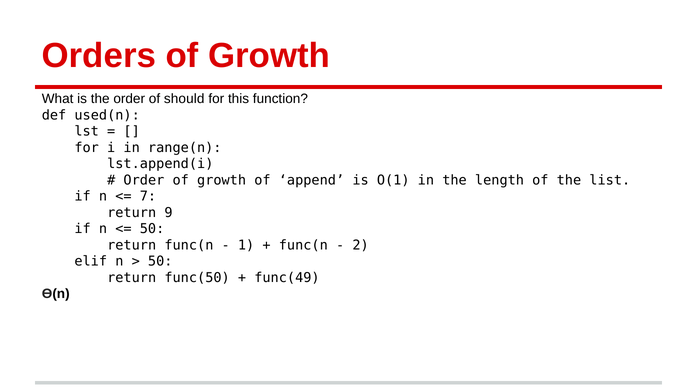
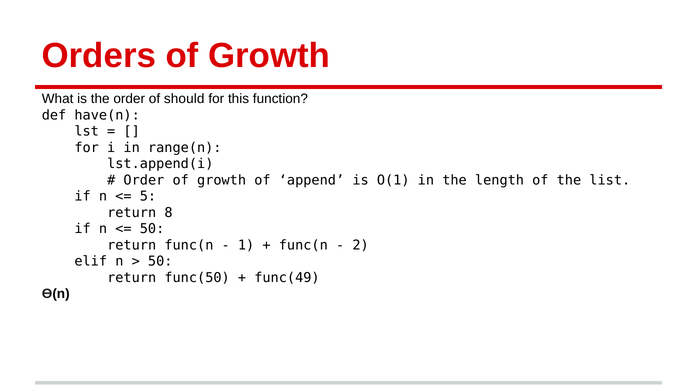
used(n: used(n -> have(n (107, 115)
7: 7 -> 5 (148, 196)
9: 9 -> 8 (168, 213)
